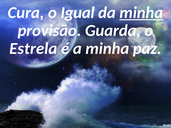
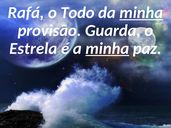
Cura: Cura -> Rafá (26, 13)
Igual: Igual -> Todo (78, 13)
minha underline: none -> present (107, 49)
